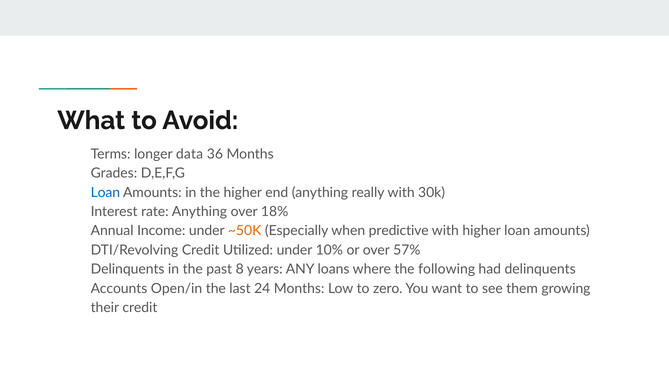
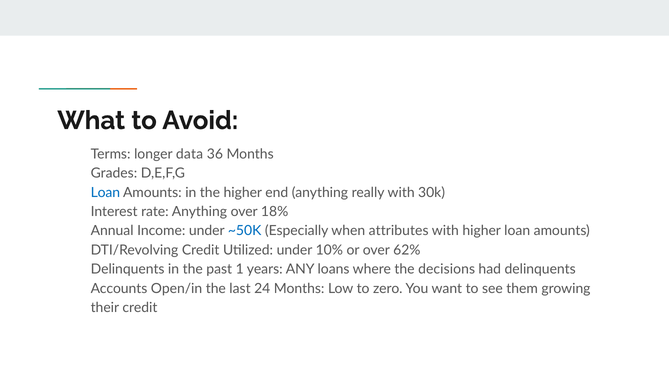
~50K colour: orange -> blue (245, 231)
predictive: predictive -> attributes (399, 231)
57%: 57% -> 62% (407, 250)
8: 8 -> 1 (240, 270)
following: following -> decisions (447, 270)
